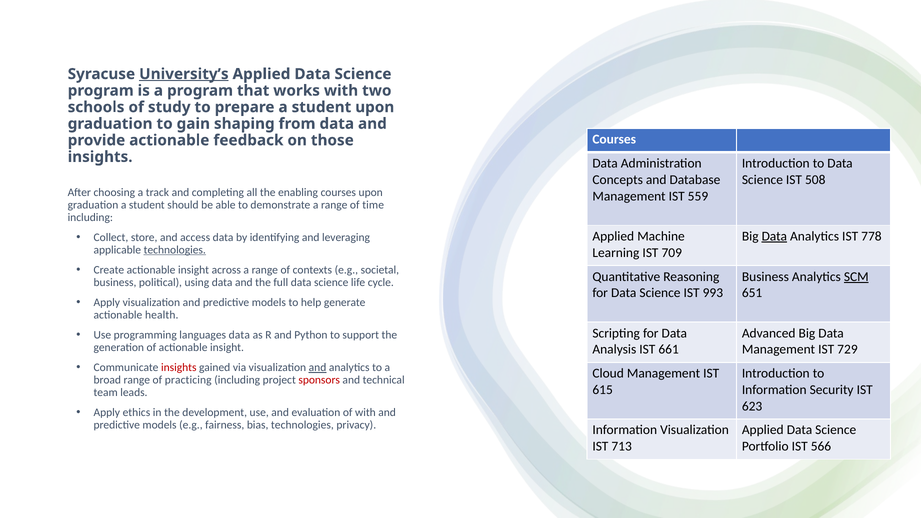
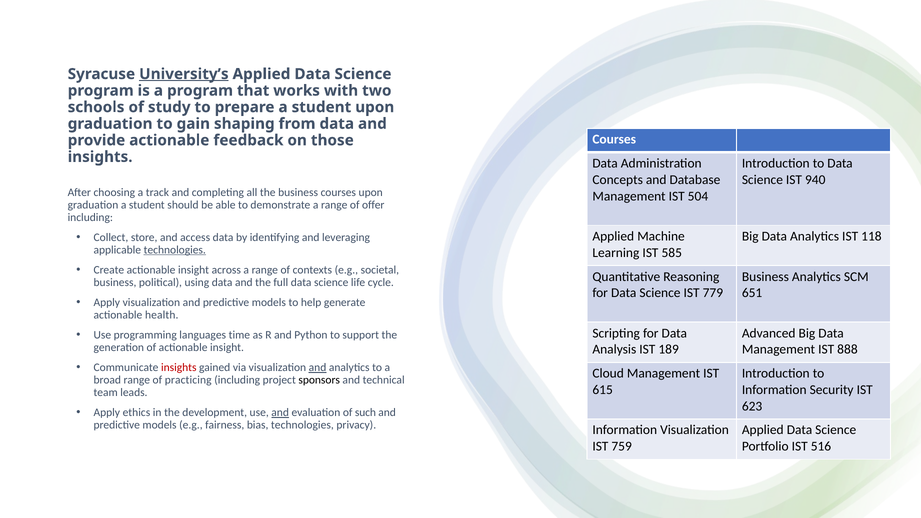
508: 508 -> 940 (815, 180)
the enabling: enabling -> business (298, 193)
559: 559 -> 504 (698, 196)
time: time -> offer (373, 205)
Data underline: present -> none (774, 236)
778: 778 -> 118 (871, 236)
709: 709 -> 585 (672, 253)
SCM underline: present -> none (856, 277)
993: 993 -> 779 (713, 293)
languages data: data -> time (239, 335)
661: 661 -> 189 (669, 350)
729: 729 -> 888 (847, 350)
sponsors colour: red -> black (319, 380)
and underline: none -> present (280, 413)
of with: with -> such (365, 413)
713: 713 -> 759 (622, 446)
566: 566 -> 516 (821, 446)
